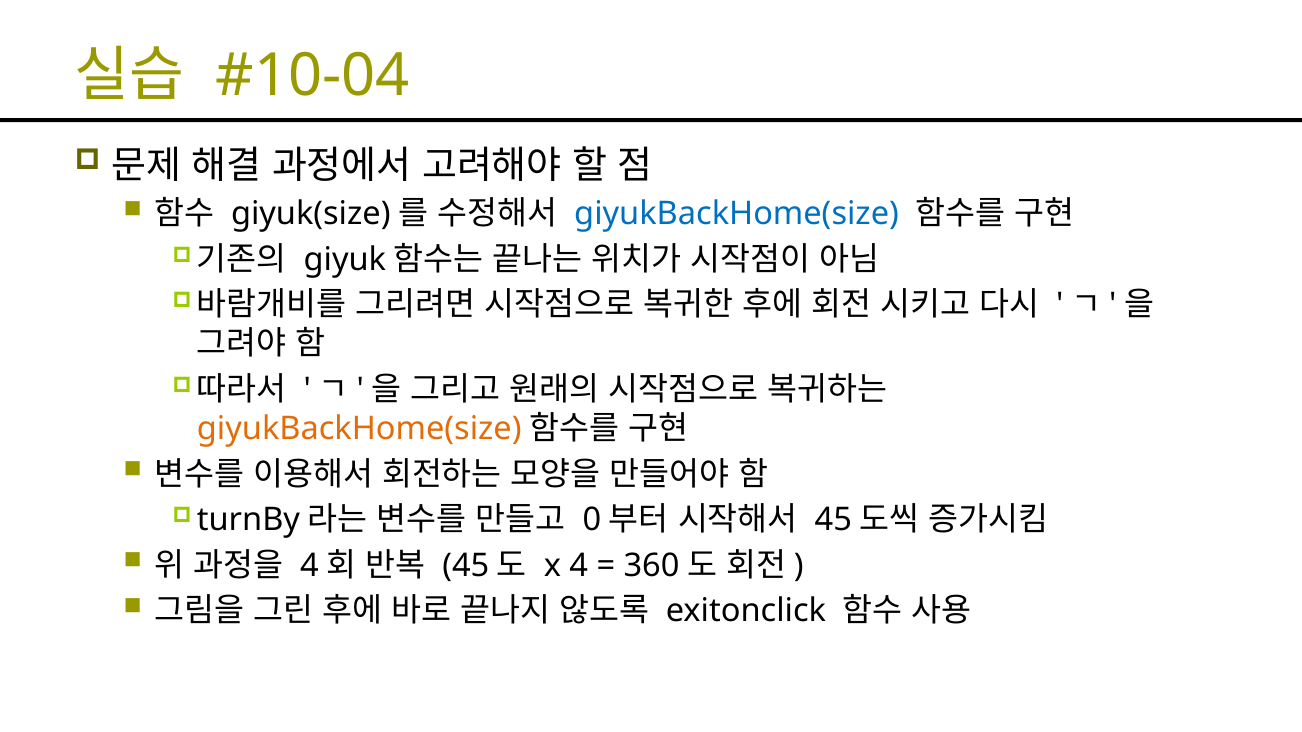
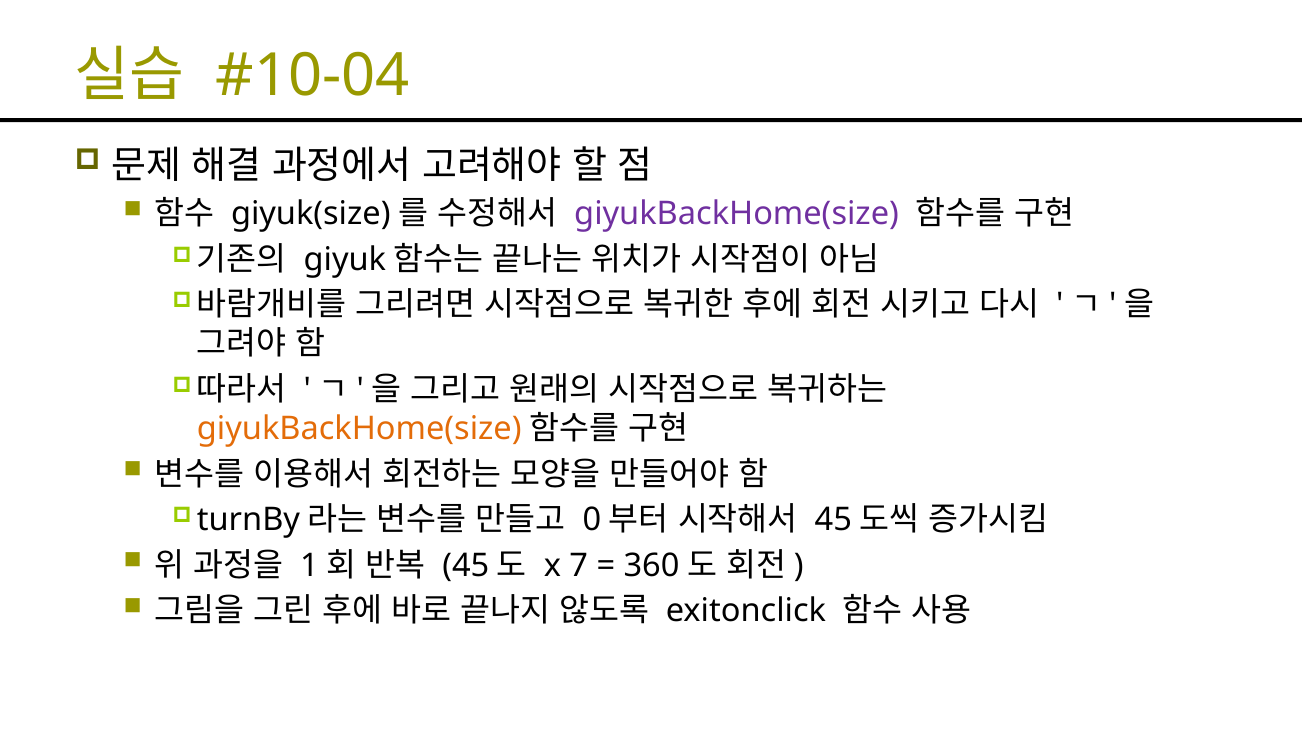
giyukBackHome(size colour: blue -> purple (737, 214)
4: 4 -> 1 (309, 566)
x 4: 4 -> 7 (579, 566)
